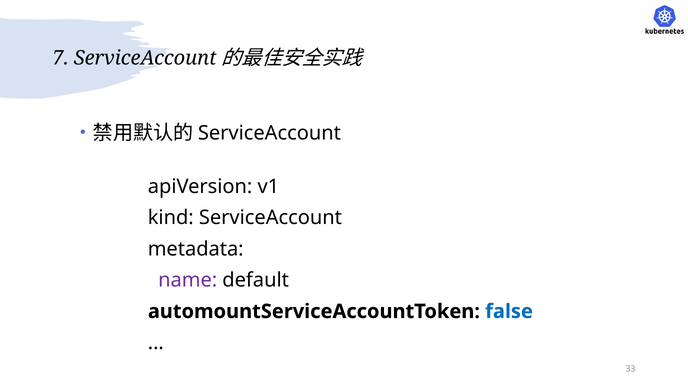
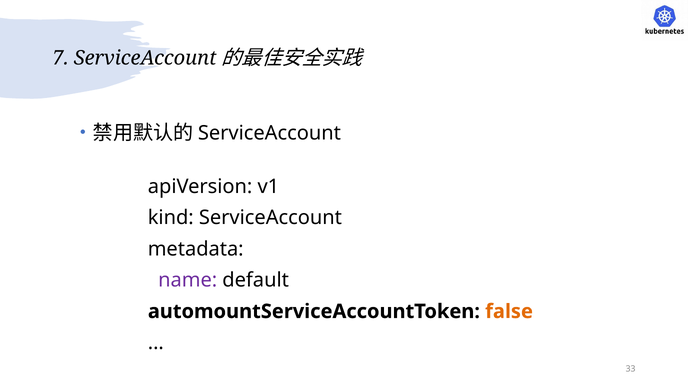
false colour: blue -> orange (509, 311)
